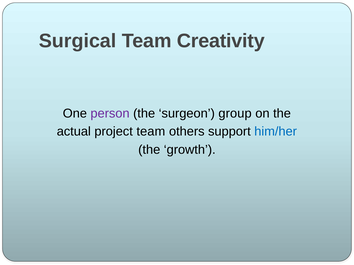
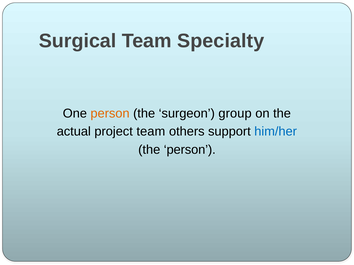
Creativity: Creativity -> Specialty (221, 41)
person colour: purple -> orange (110, 114)
the growth: growth -> person (190, 150)
